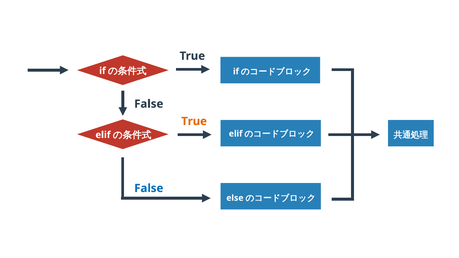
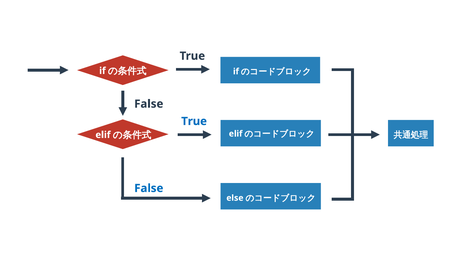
True colour: orange -> blue (194, 121)
